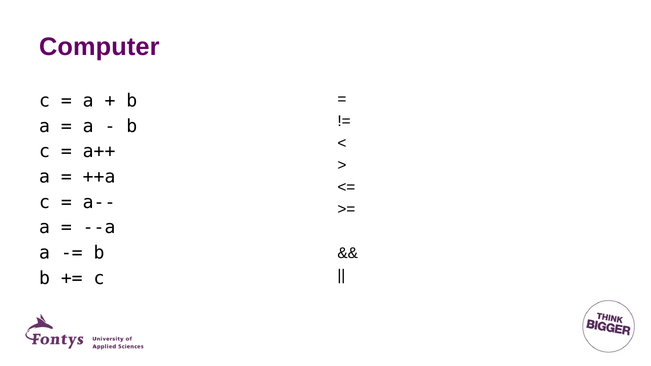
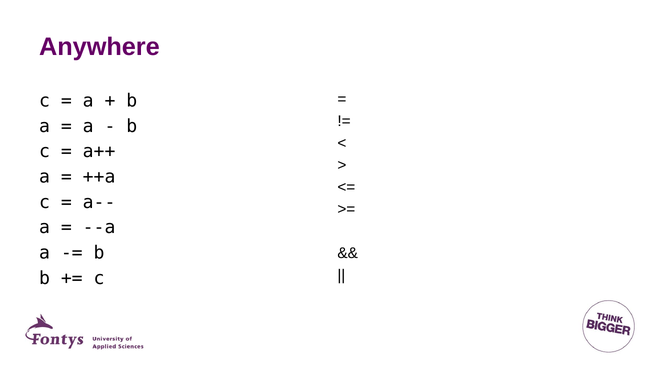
Computer: Computer -> Anywhere (99, 47)
